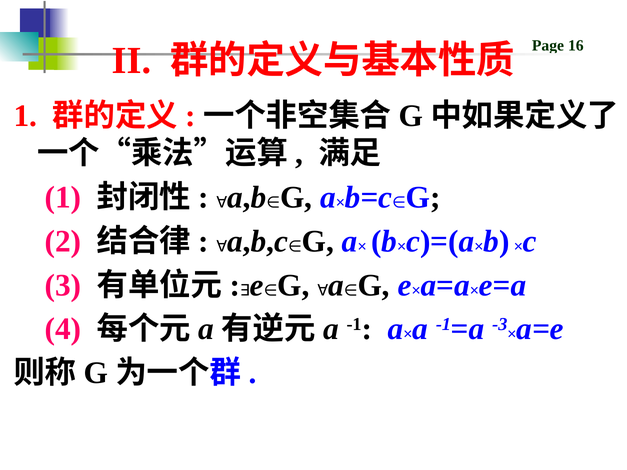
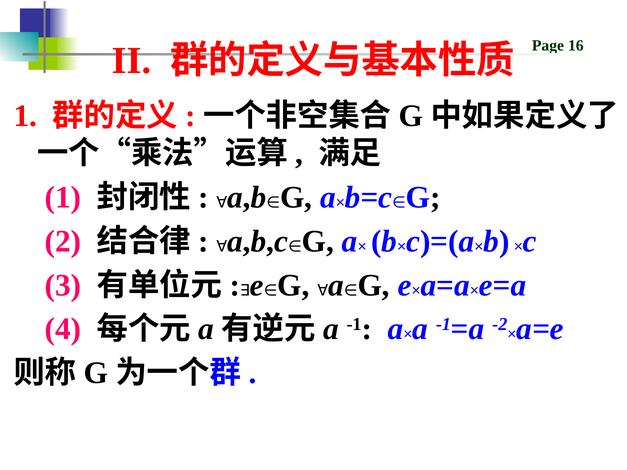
-3: -3 -> -2 (500, 324)
